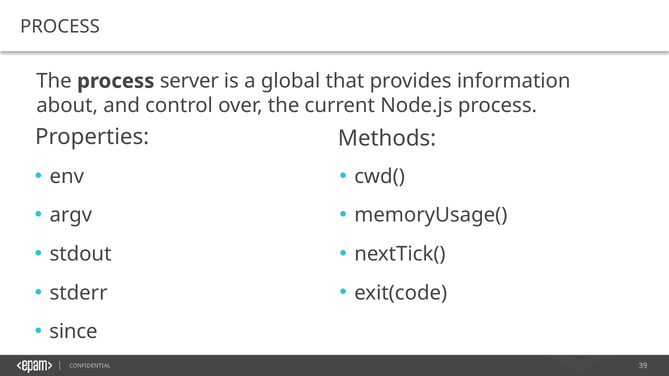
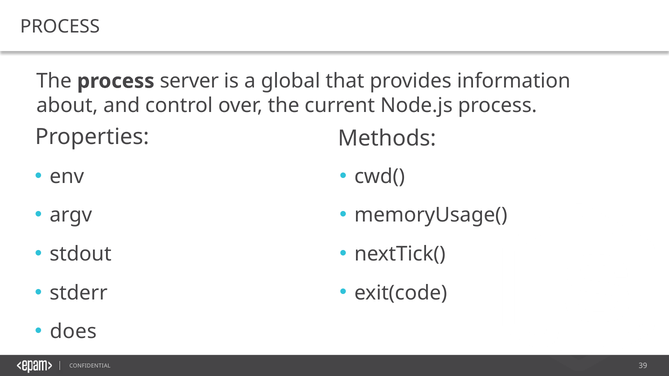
since: since -> does (73, 332)
